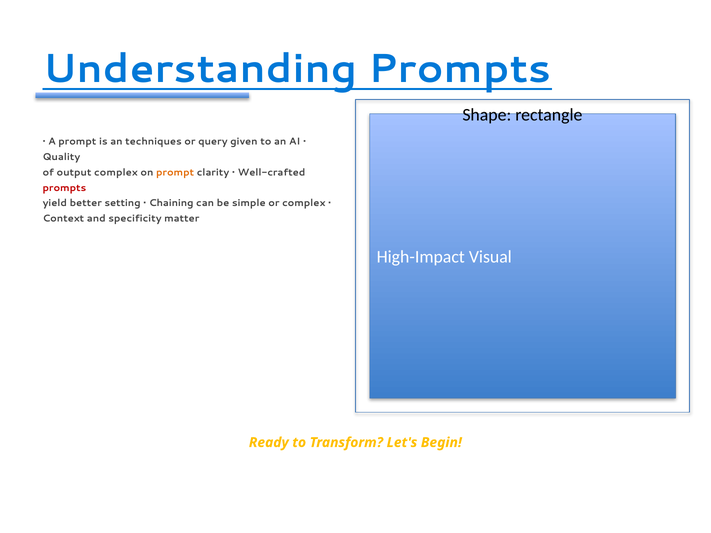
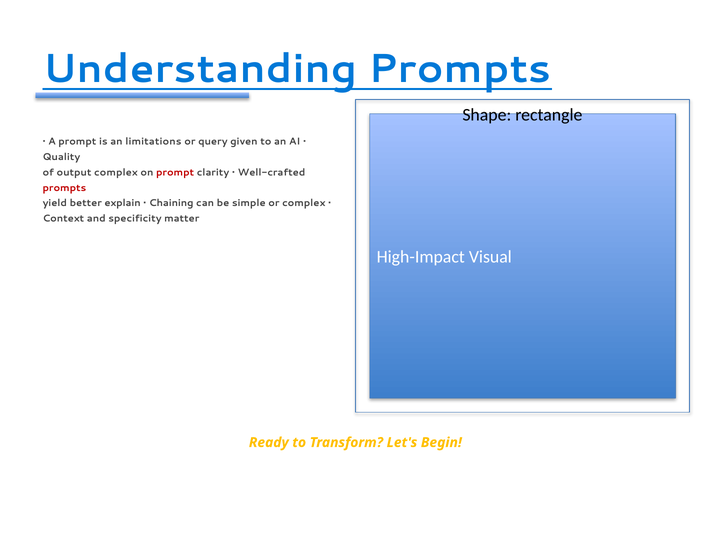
techniques: techniques -> limitations (153, 142)
prompt colour: orange -> red (175, 172)
setting: setting -> explain (123, 203)
